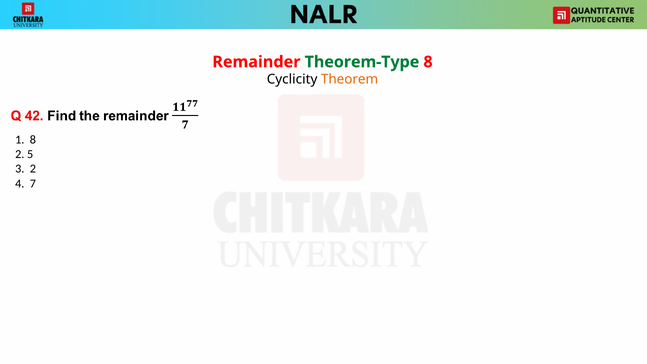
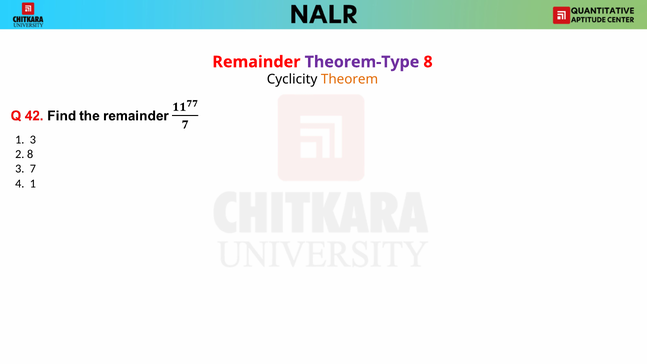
Theorem-Type colour: green -> purple (362, 62)
1 8: 8 -> 3 (33, 140)
2 5: 5 -> 8 (30, 154)
3 2: 2 -> 7 (33, 169)
4 7: 7 -> 1 (33, 183)
